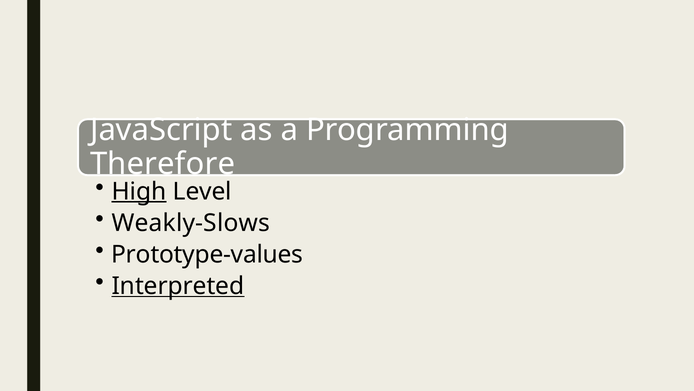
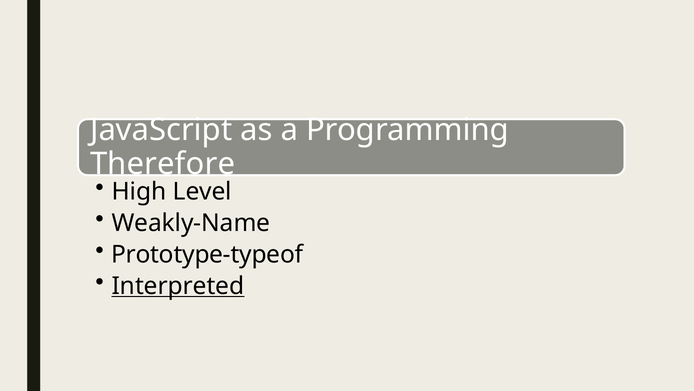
High underline: present -> none (139, 191)
Weakly-Slows: Weakly-Slows -> Weakly-Name (191, 223)
Prototype-values: Prototype-values -> Prototype-typeof (207, 254)
